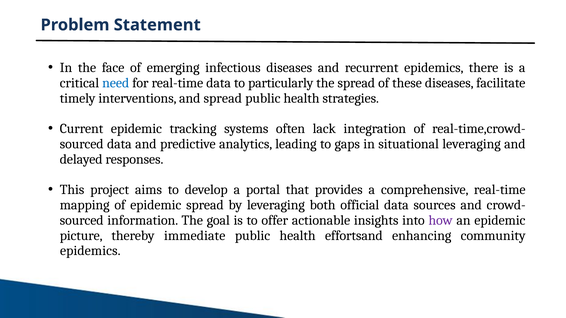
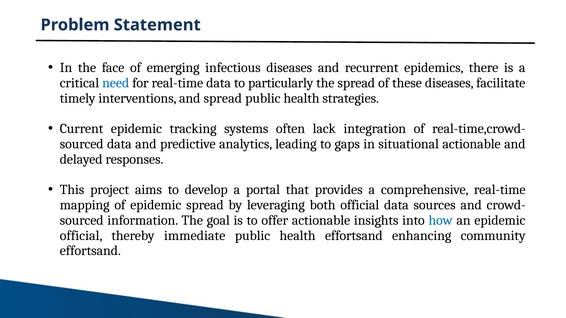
situational leveraging: leveraging -> actionable (472, 144)
how colour: purple -> blue (441, 221)
picture: picture -> official (81, 236)
epidemics: epidemics -> effortsand (90, 251)
